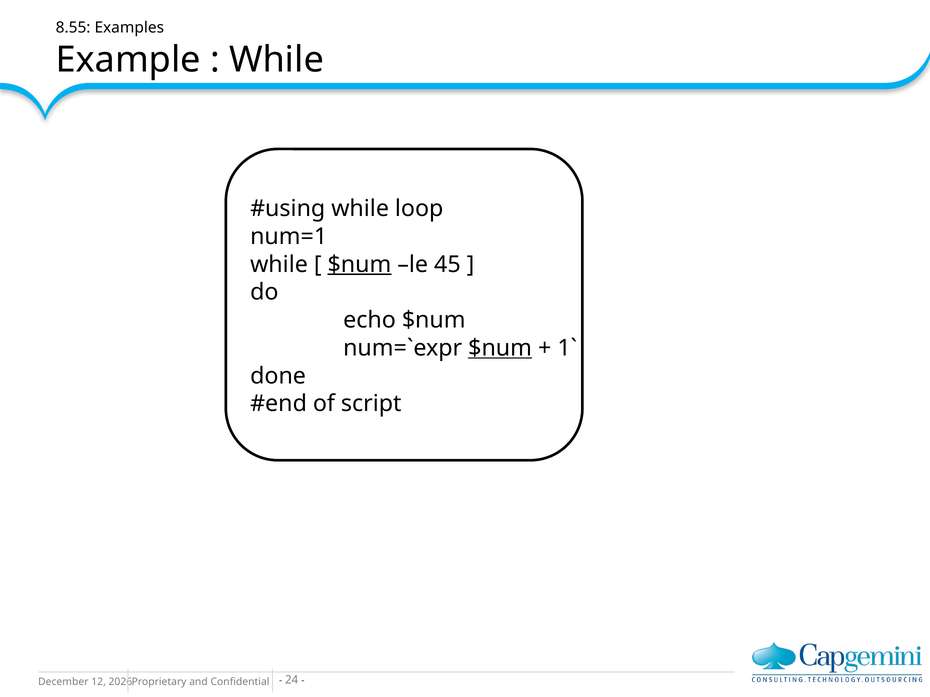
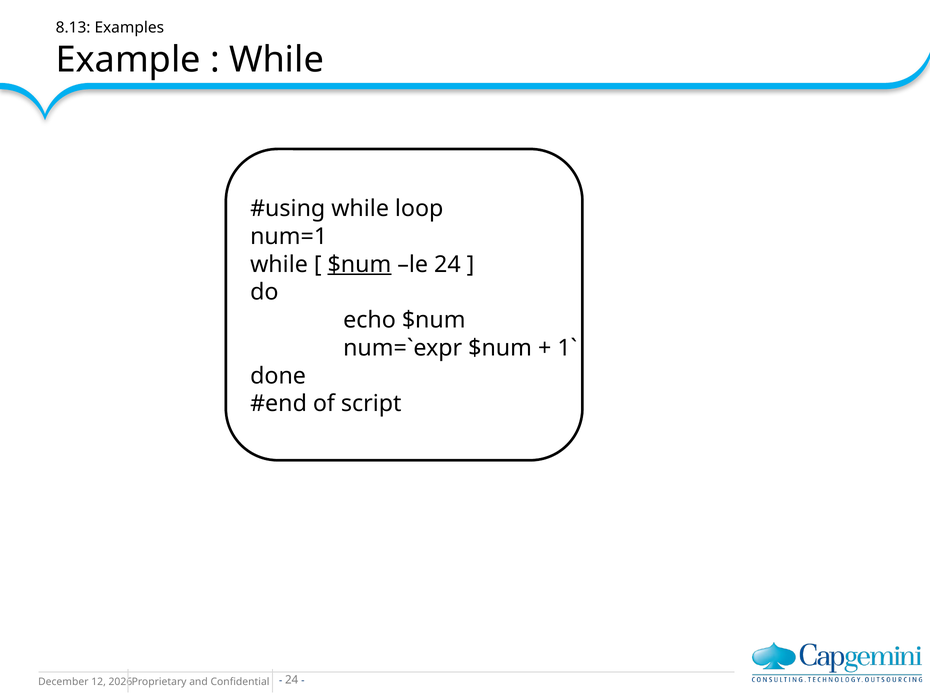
8.55: 8.55 -> 8.13 (73, 28)
le 45: 45 -> 24 (447, 265)
$num underline: present -> none (500, 348)
